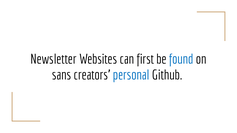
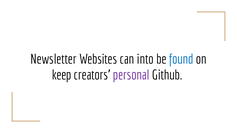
first: first -> into (145, 59)
sans: sans -> keep (62, 75)
personal colour: blue -> purple (131, 75)
